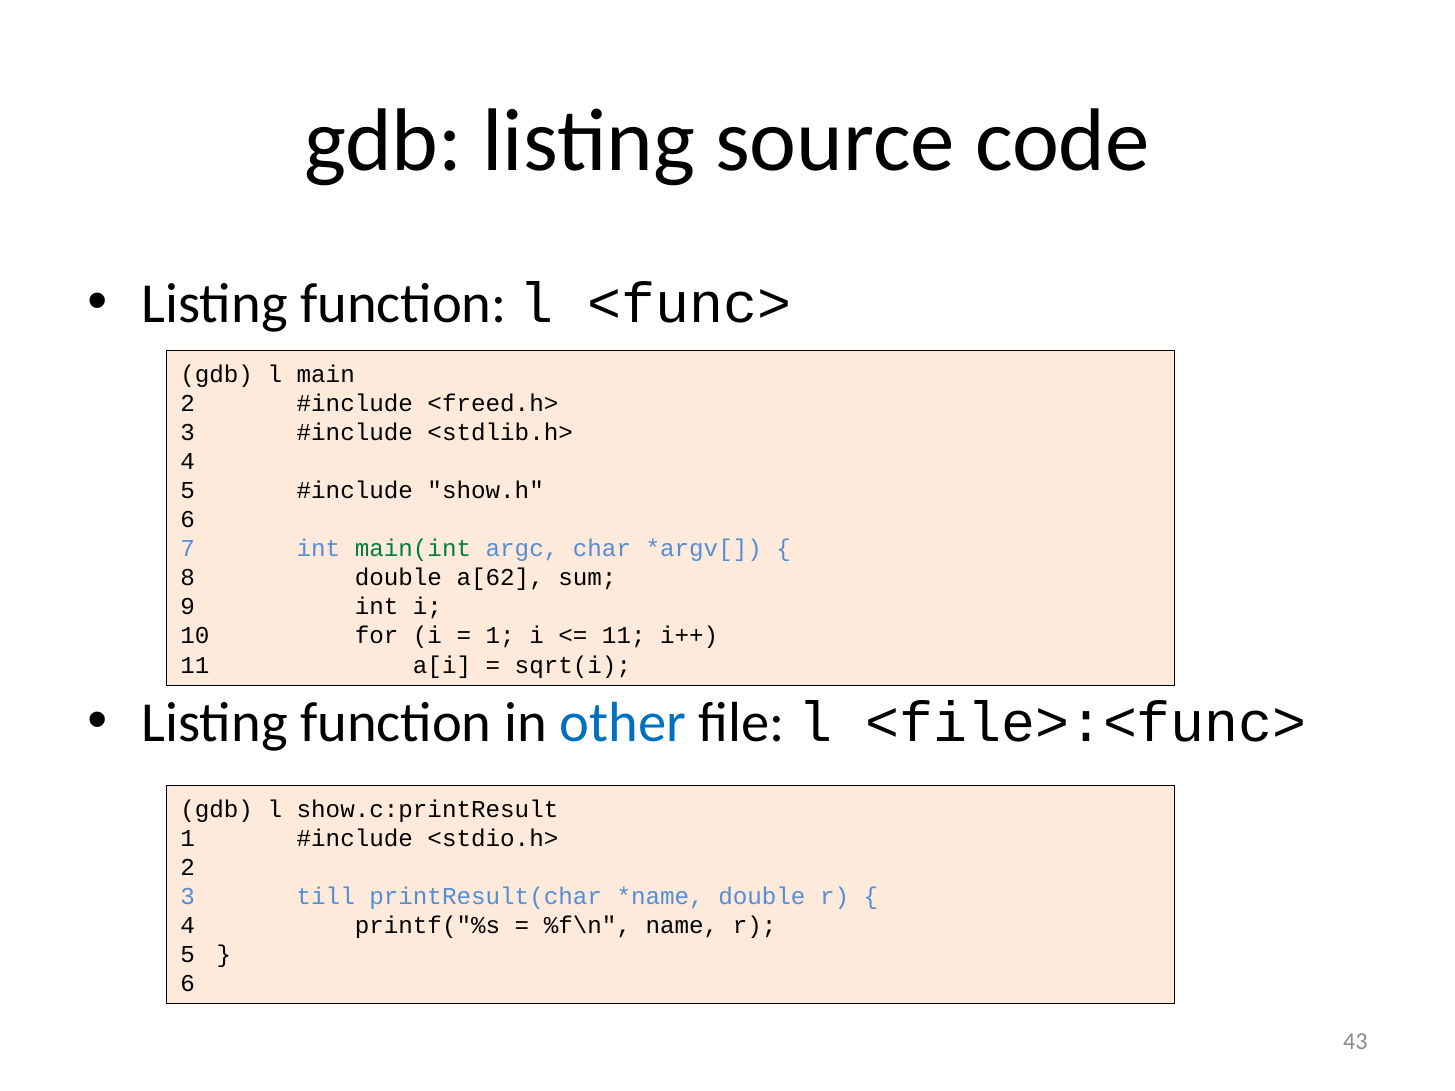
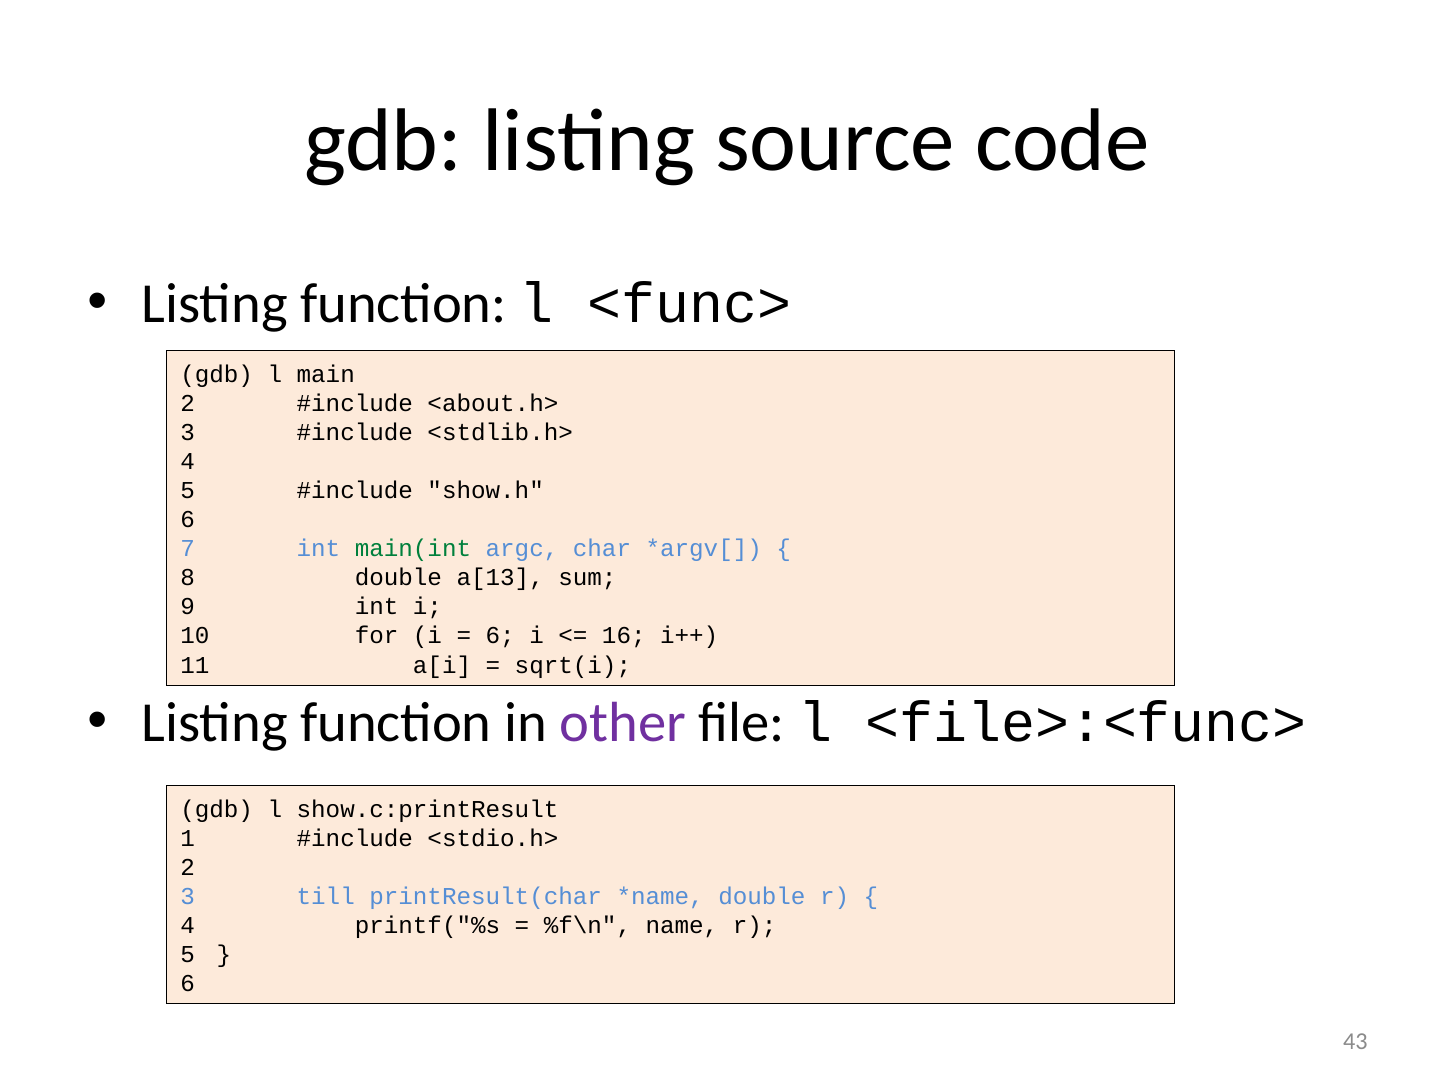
<freed.h>: <freed.h> -> <about.h> (493, 403)
a[62: a[62 -> a[13 (500, 578)
1: 1 -> 6 (500, 636)
11: 11 -> 16 (624, 636)
other colour: blue -> purple (623, 723)
